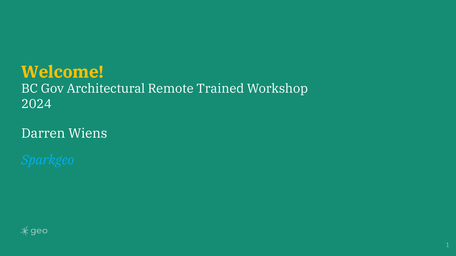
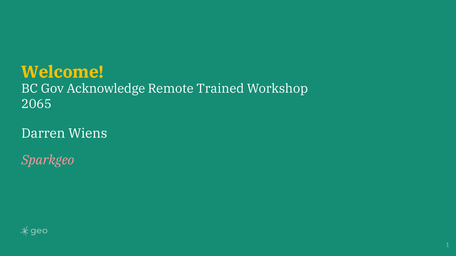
Architectural: Architectural -> Acknowledge (106, 89)
2024: 2024 -> 2065 (36, 104)
Sparkgeo colour: light blue -> pink (48, 160)
